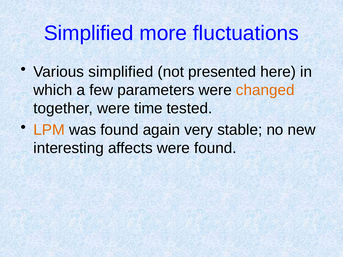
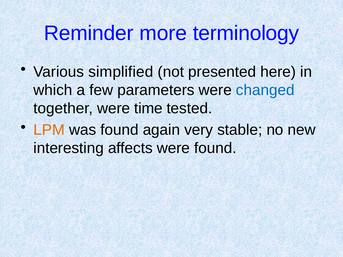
Simplified: Simplified -> Reminder (89, 33)
fluctuations: fluctuations -> terminology (246, 33)
changed colour: orange -> blue (265, 90)
